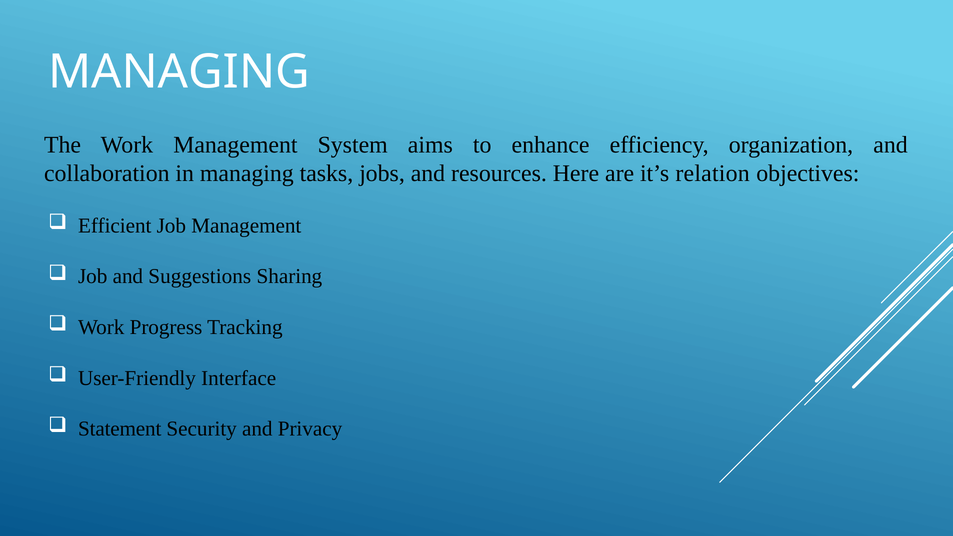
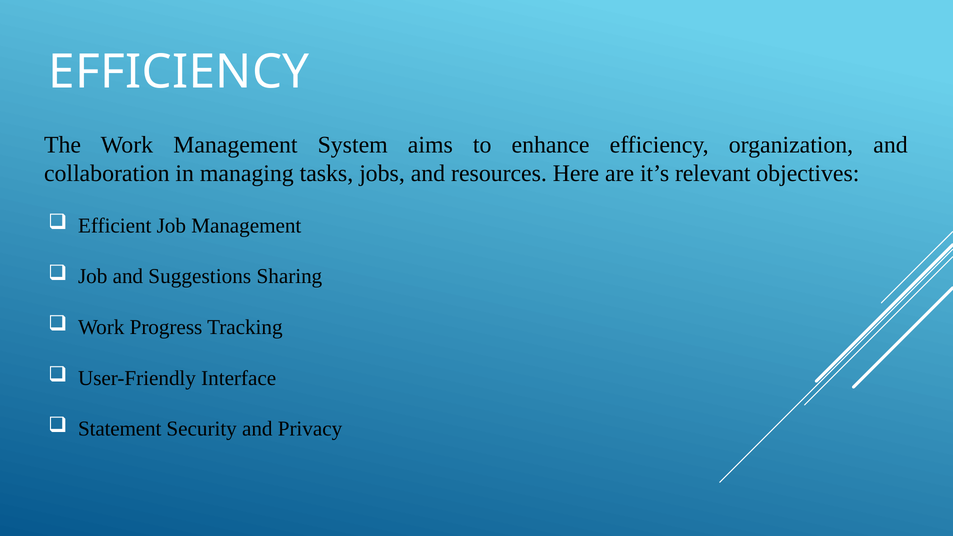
MANAGING: MANAGING -> EFFICIENCY (179, 72)
relation: relation -> relevant (713, 173)
